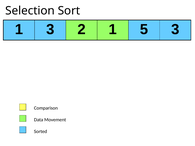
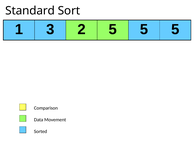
Selection: Selection -> Standard (30, 11)
2 1: 1 -> 5 (113, 29)
3: 3 -> 5 (175, 29)
